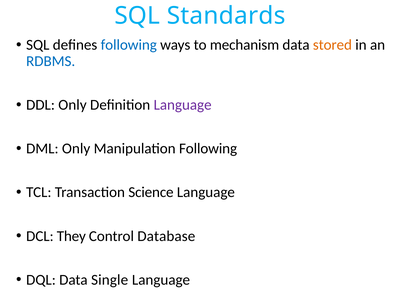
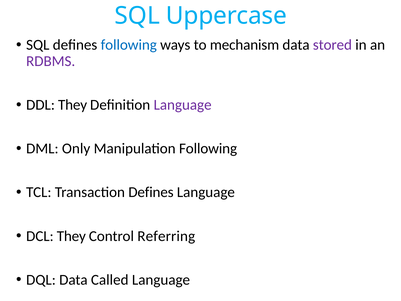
Standards: Standards -> Uppercase (226, 16)
stored colour: orange -> purple (332, 45)
RDBMS colour: blue -> purple (51, 61)
DDL Only: Only -> They (73, 105)
Transaction Science: Science -> Defines (151, 192)
Database: Database -> Referring (166, 236)
Single: Single -> Called (110, 279)
